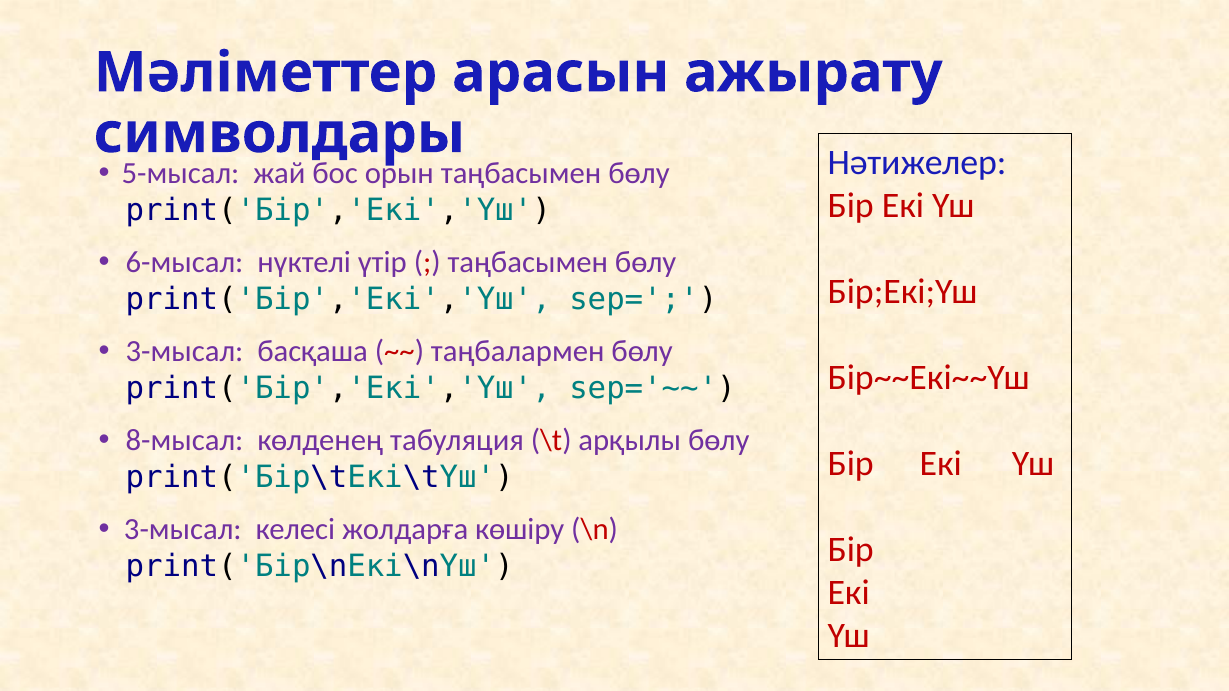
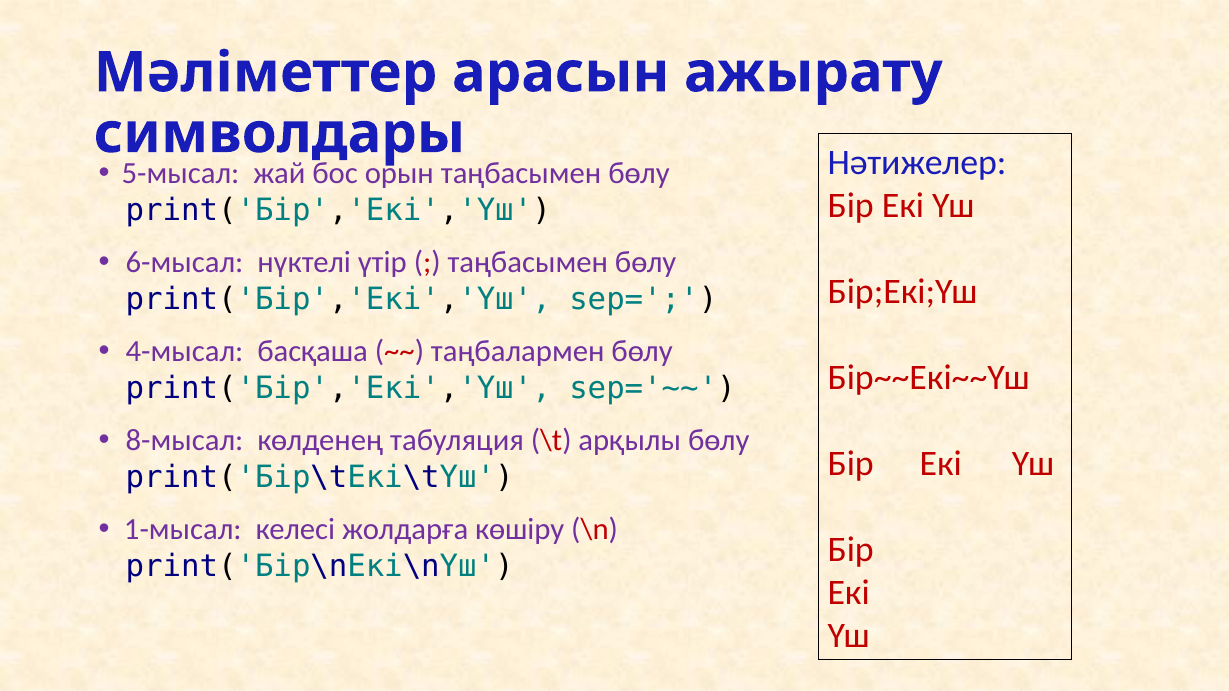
3-мысал: 3-мысал -> 4-мысал (185, 352)
3-мысал: 3-мысал -> 1-мысал (183, 530)
